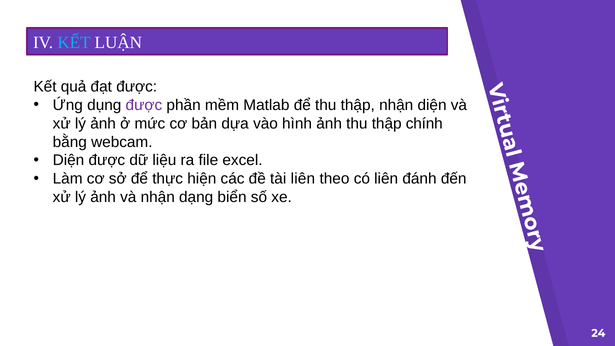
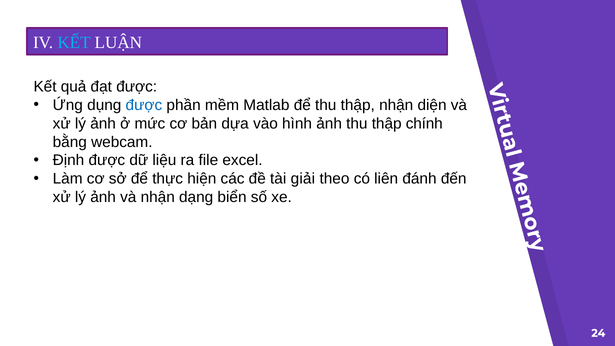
được colour: purple -> blue (144, 105)
Diện: Diện -> Định (69, 160)
tài liên: liên -> giải (303, 179)
